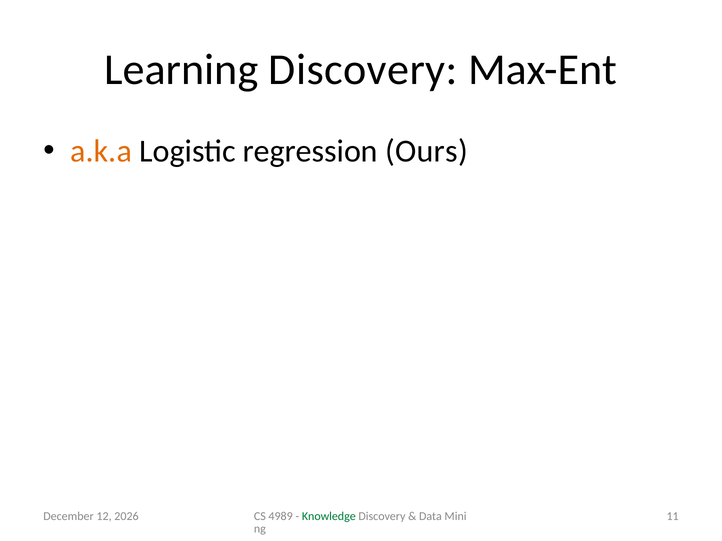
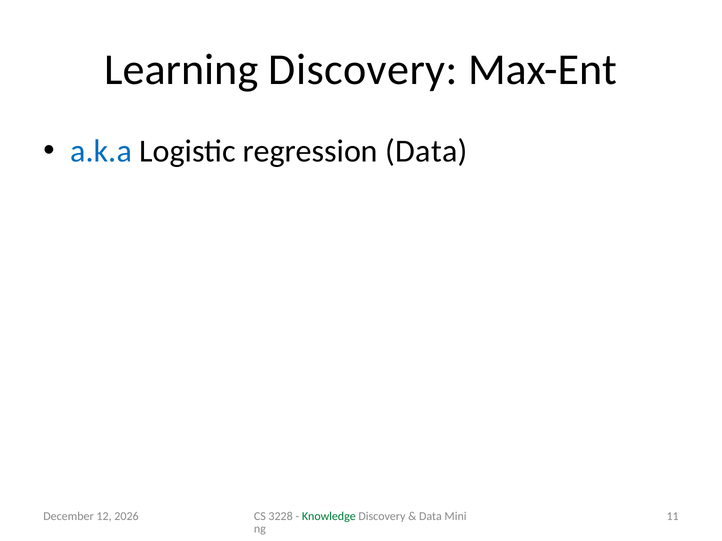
a.k.a colour: orange -> blue (101, 151)
regression Ours: Ours -> Data (426, 151)
4989: 4989 -> 3228 (281, 517)
